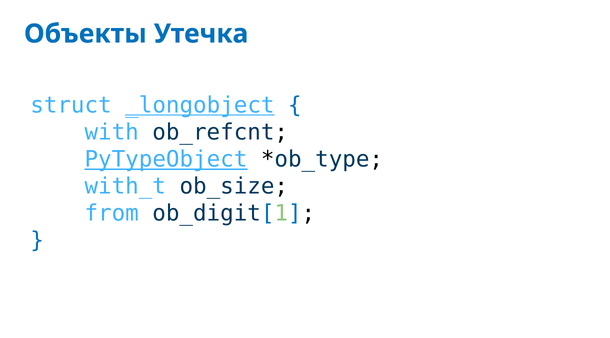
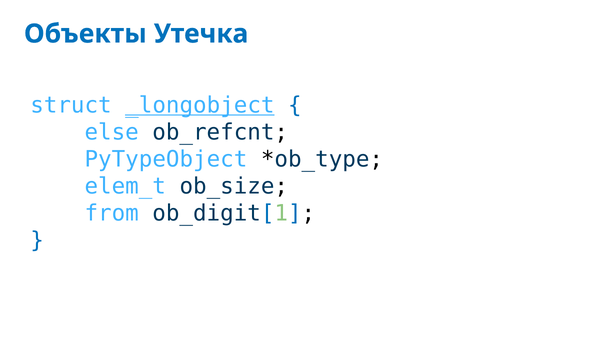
with: with -> else (112, 132)
PyTypeObject underline: present -> none (166, 159)
with_t: with_t -> elem_t (125, 187)
